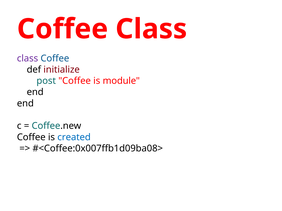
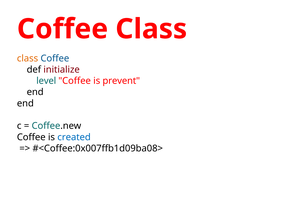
class colour: purple -> orange (28, 58)
post: post -> level (46, 81)
module: module -> prevent (121, 81)
